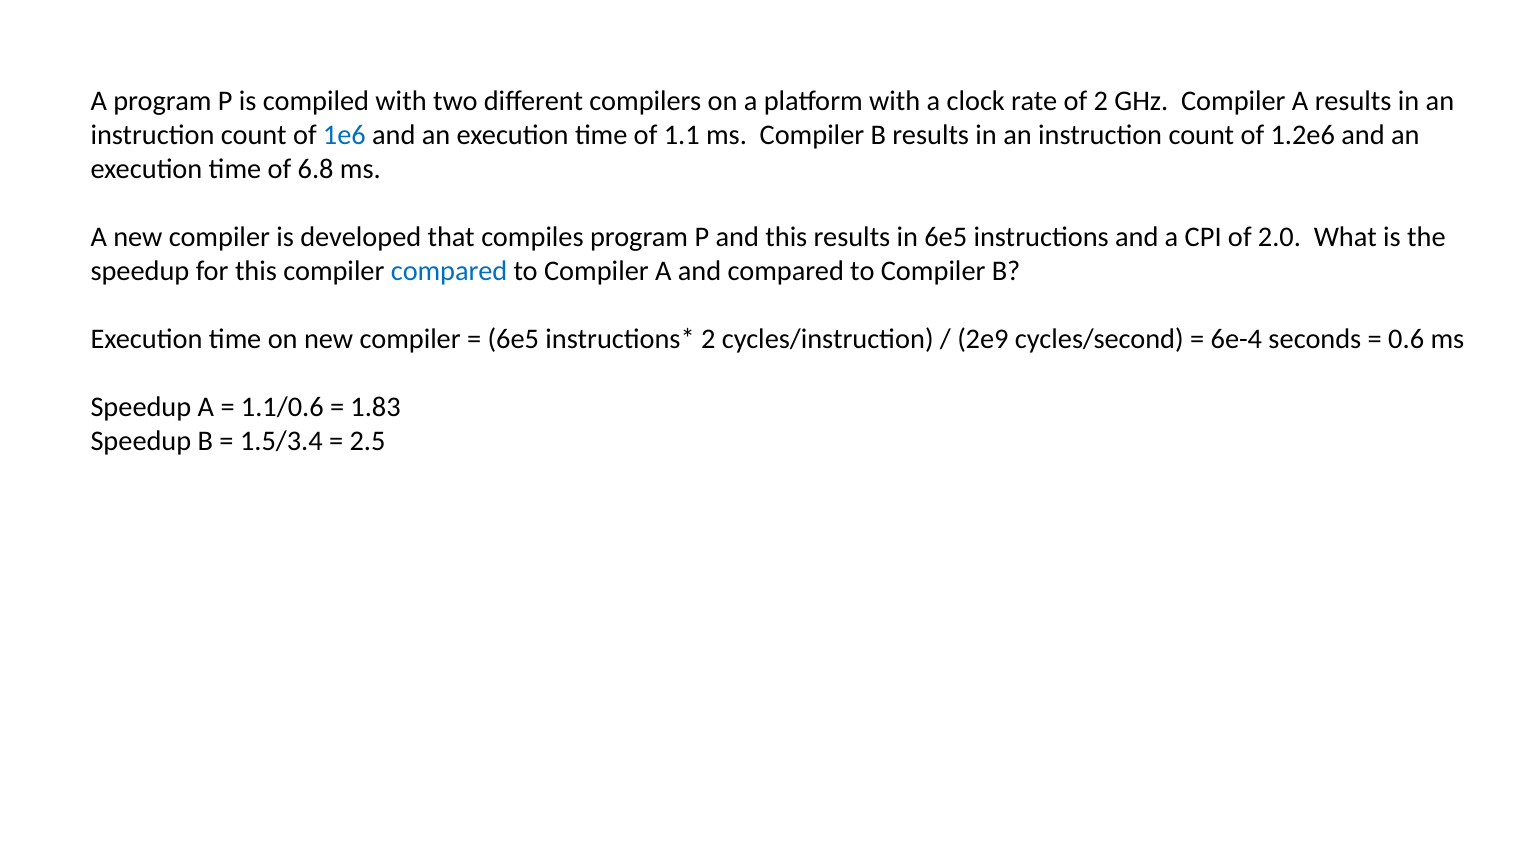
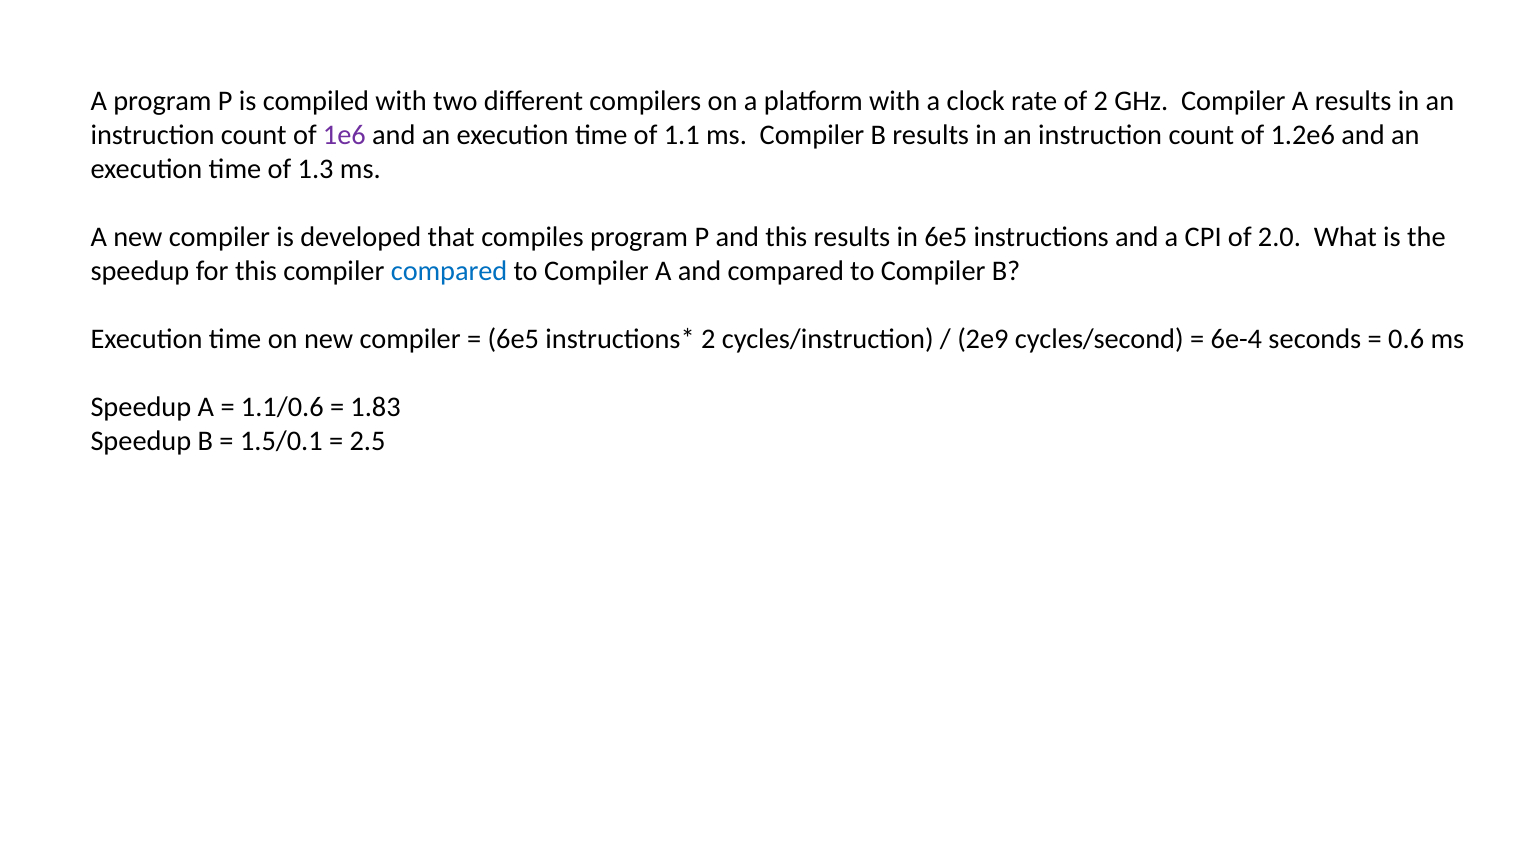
1e6 colour: blue -> purple (344, 135)
6.8: 6.8 -> 1.3 (316, 169)
1.5/3.4: 1.5/3.4 -> 1.5/0.1 (281, 441)
